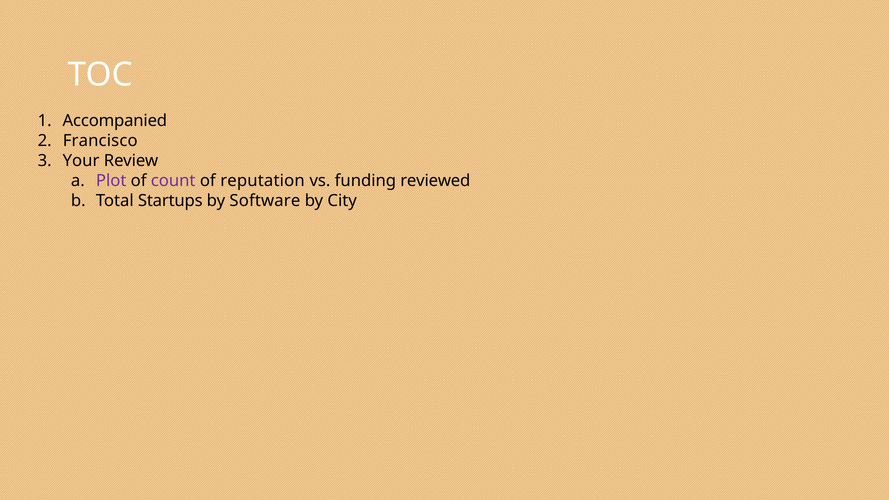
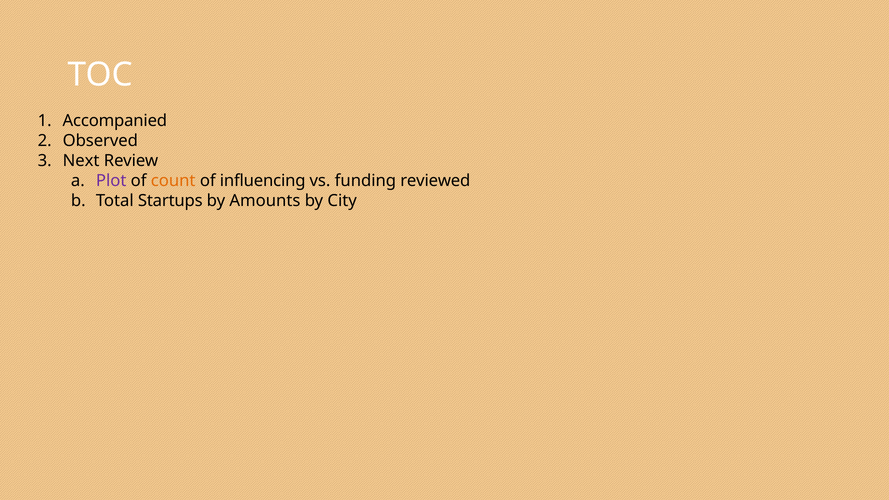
Francisco: Francisco -> Observed (100, 141)
Your: Your -> Next (81, 161)
count colour: purple -> orange (173, 181)
reputation: reputation -> influencing (263, 181)
Software: Software -> Amounts (265, 201)
